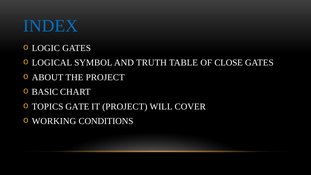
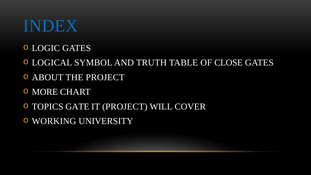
BASIC: BASIC -> MORE (45, 92)
CONDITIONS: CONDITIONS -> UNIVERSITY (106, 121)
